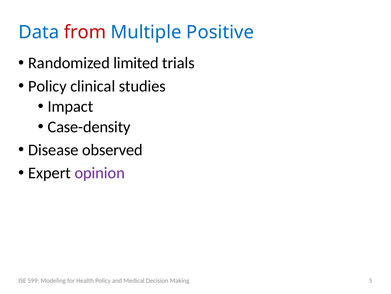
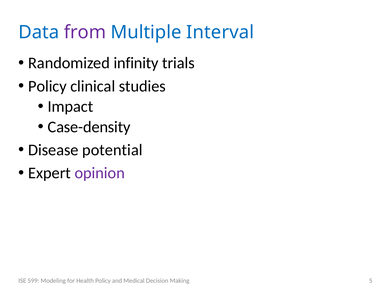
from colour: red -> purple (85, 32)
Positive: Positive -> Interval (220, 32)
limited: limited -> infinity (136, 63)
observed: observed -> potential (112, 150)
